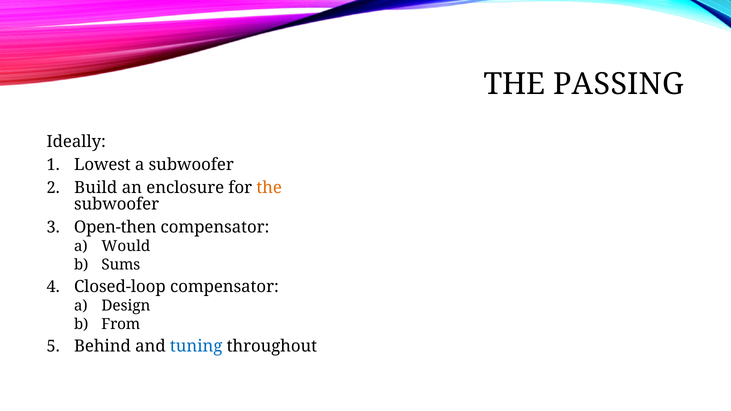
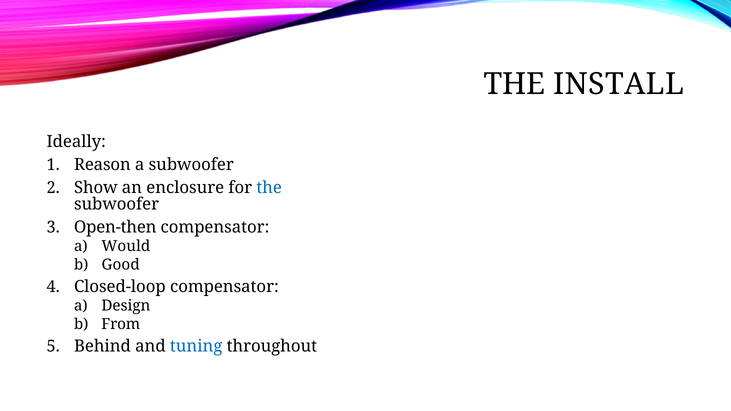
PASSING: PASSING -> INSTALL (619, 84)
Lowest: Lowest -> Reason (102, 165)
Build: Build -> Show (96, 188)
the colour: orange -> blue (269, 188)
Sums: Sums -> Good (121, 265)
